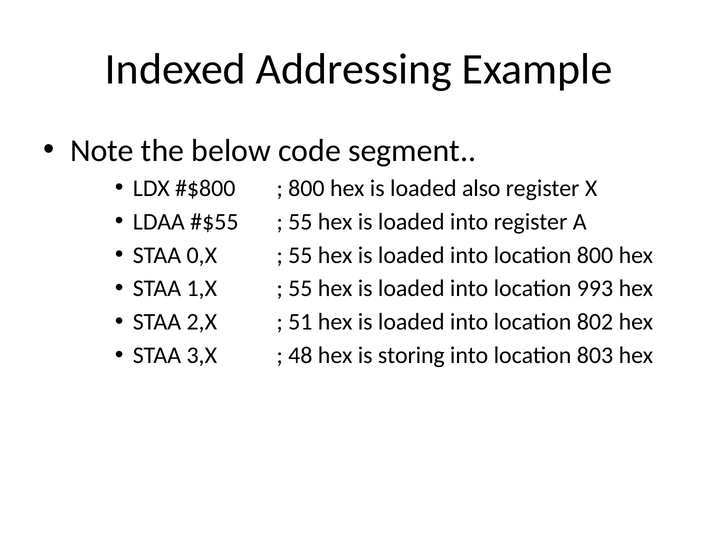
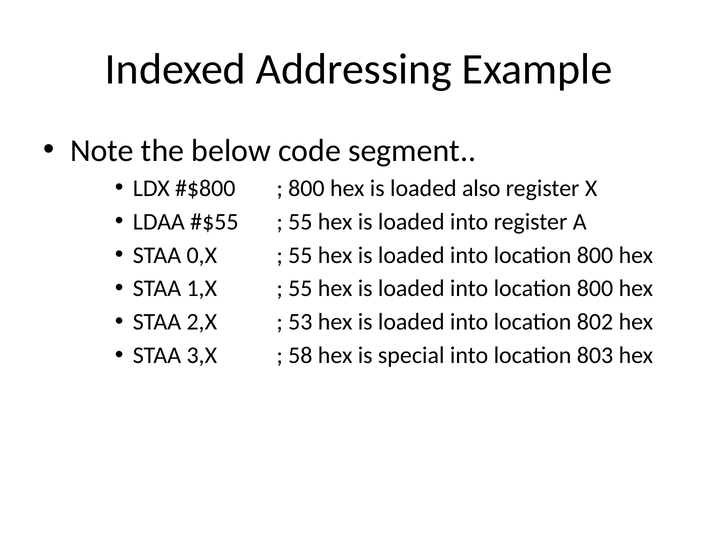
993: 993 -> 800 (595, 289)
51: 51 -> 53 (300, 322)
48: 48 -> 58 (300, 356)
storing: storing -> special (411, 356)
